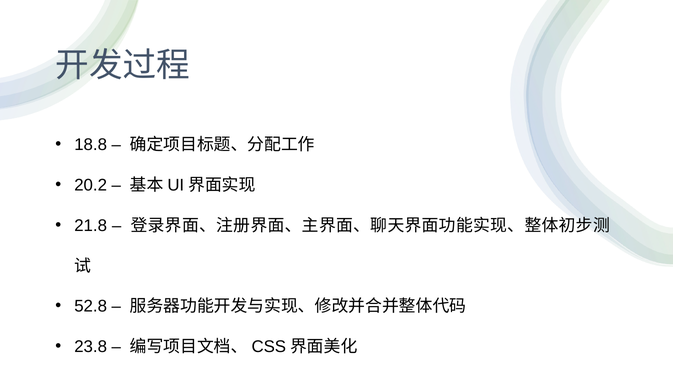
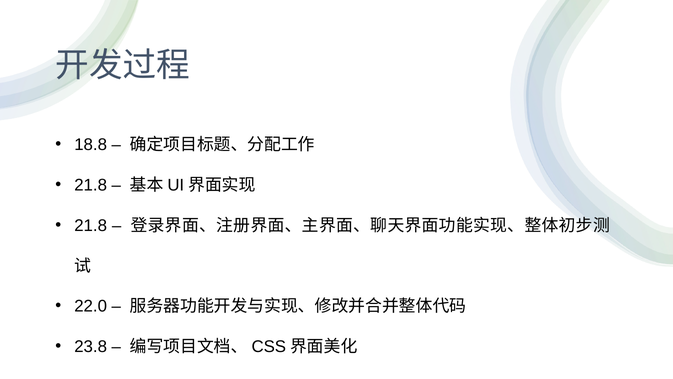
20.2: 20.2 -> 21.8 (91, 185)
52.8: 52.8 -> 22.0 (91, 306)
